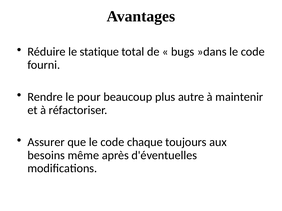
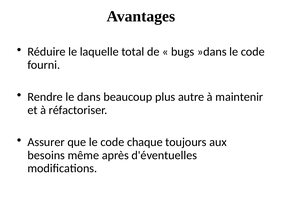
statique: statique -> laquelle (99, 52)
pour: pour -> dans (89, 97)
